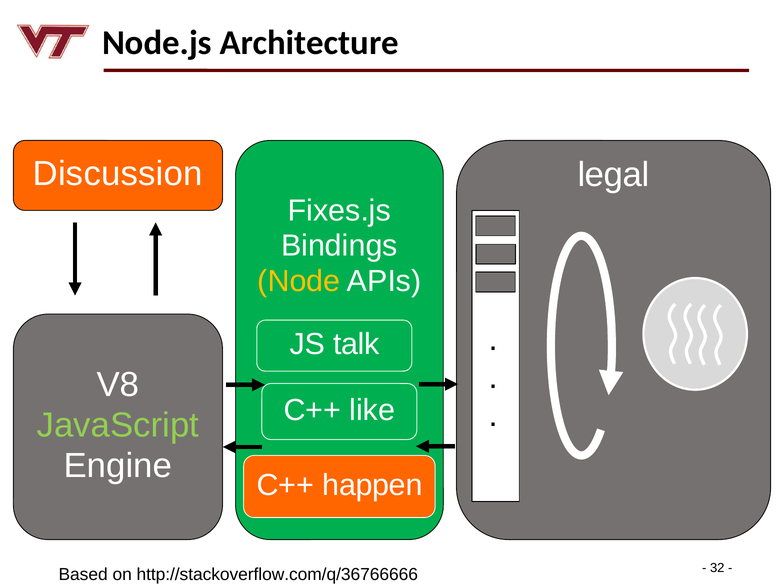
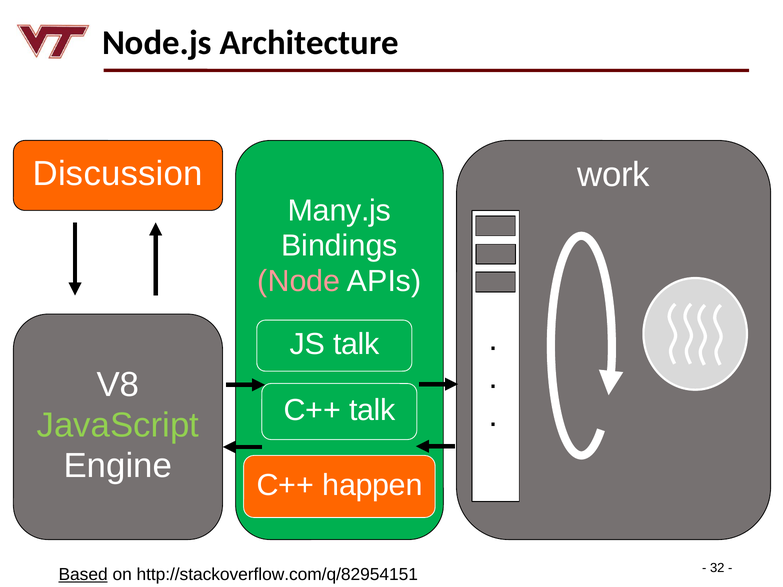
legal: legal -> work (614, 175)
Fixes.js: Fixes.js -> Many.js (340, 211)
Node colour: yellow -> pink (299, 281)
C++ like: like -> talk (372, 410)
Based underline: none -> present (83, 575)
http://stackoverflow.com/q/36766666: http://stackoverflow.com/q/36766666 -> http://stackoverflow.com/q/82954151 (277, 575)
